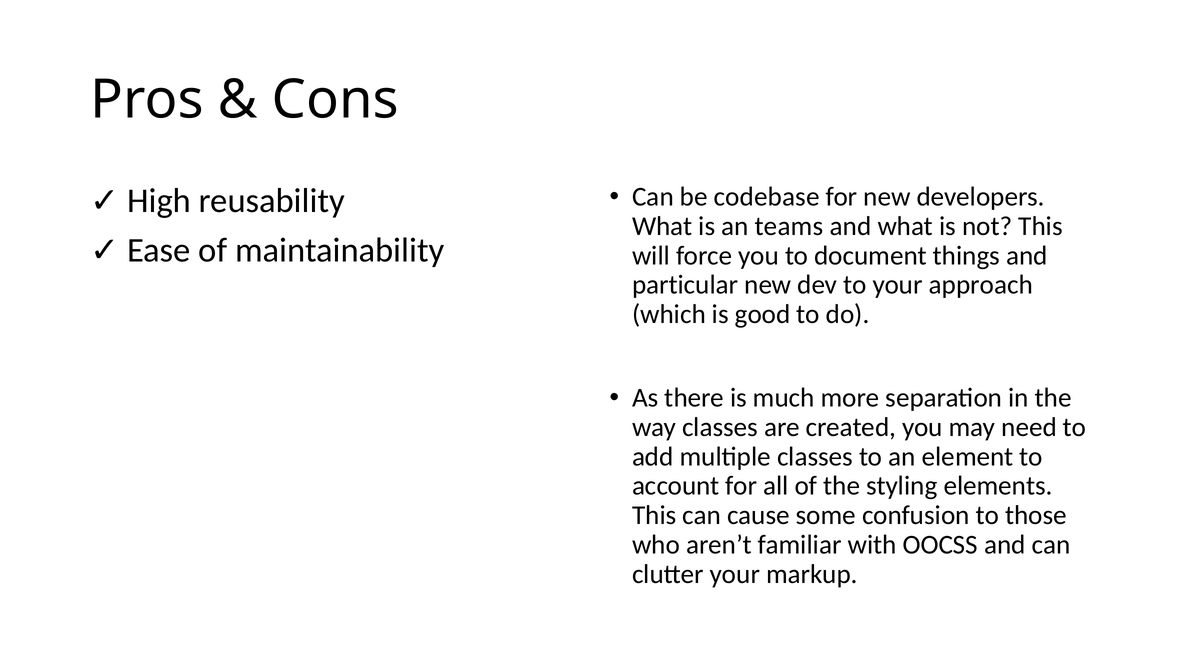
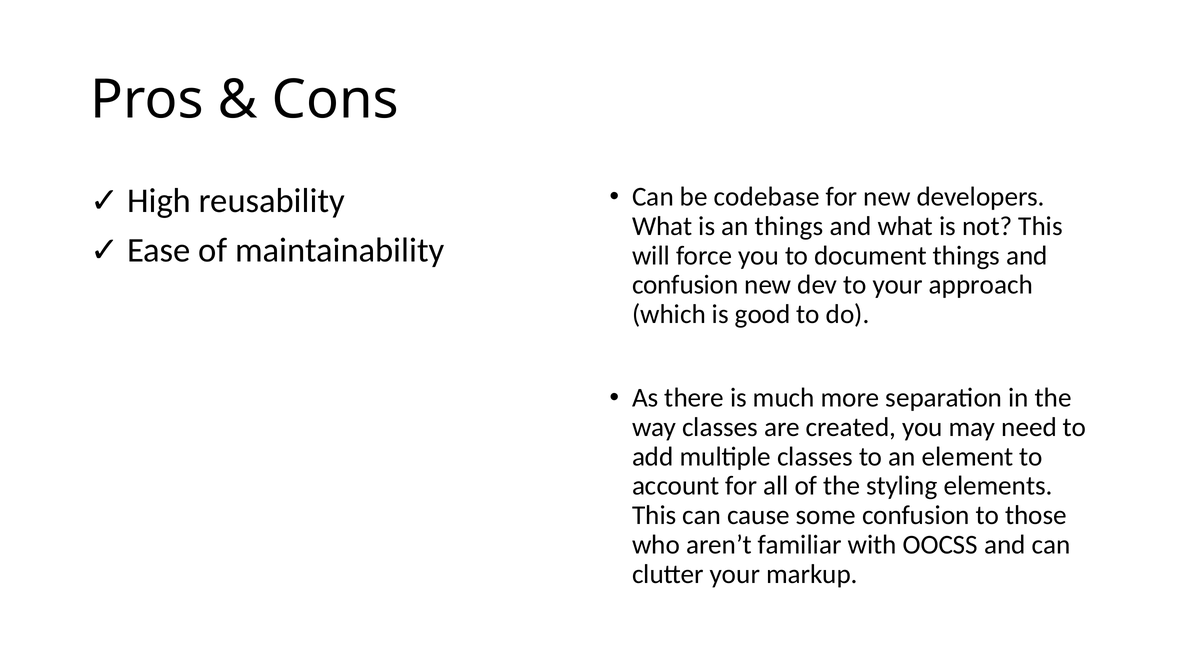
an teams: teams -> things (789, 226)
particular: particular -> confusion (685, 285)
